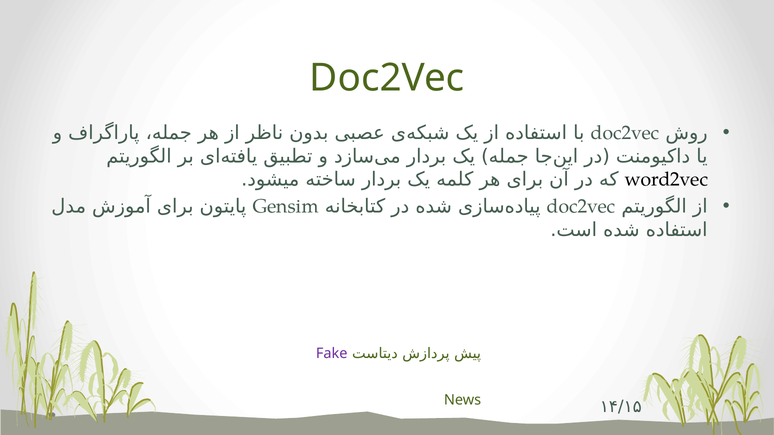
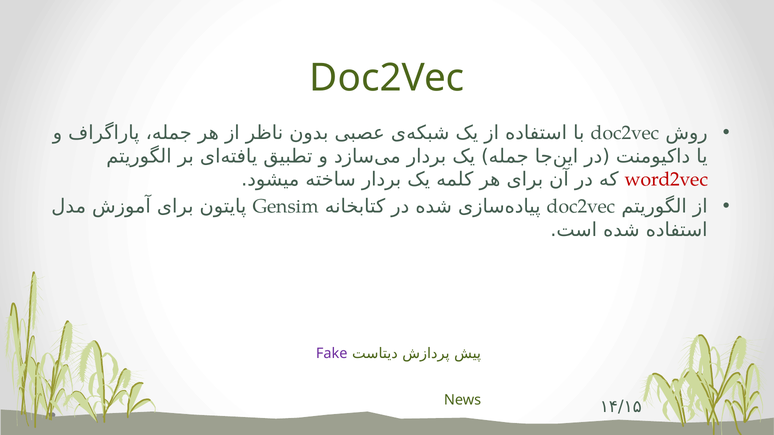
word2vec colour: black -> red (666, 180)
